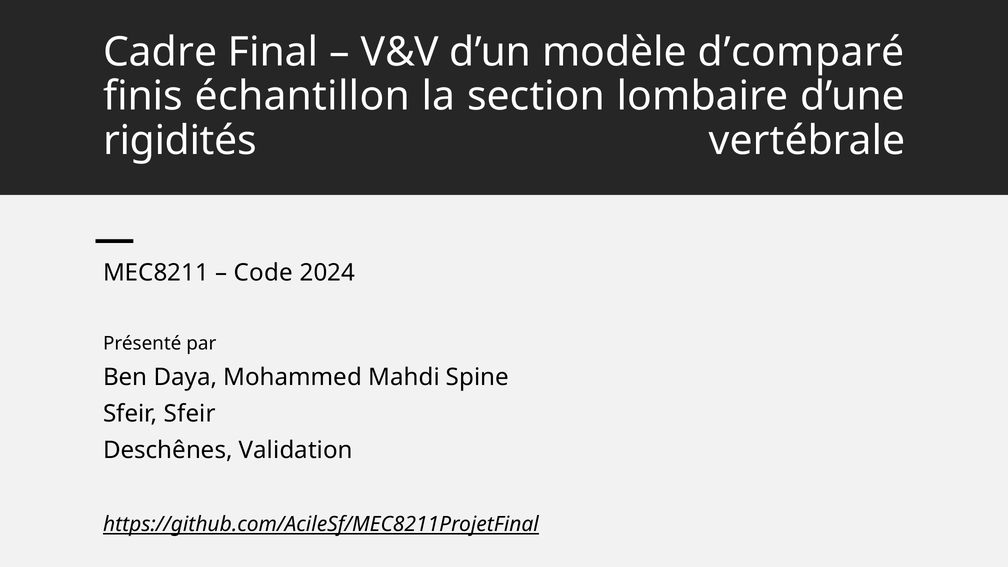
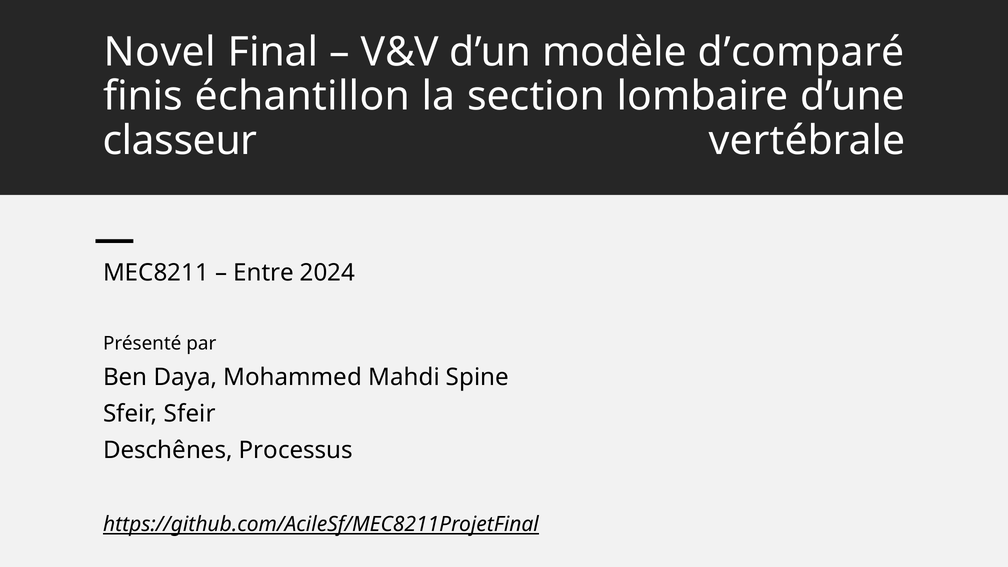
Cadre: Cadre -> Novel (160, 52)
rigidités: rigidités -> classeur (180, 141)
Code: Code -> Entre (264, 273)
Validation: Validation -> Processus (296, 450)
